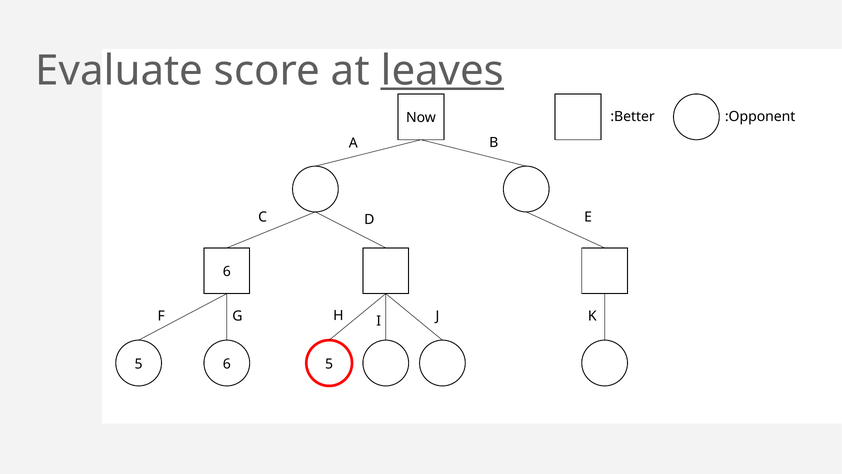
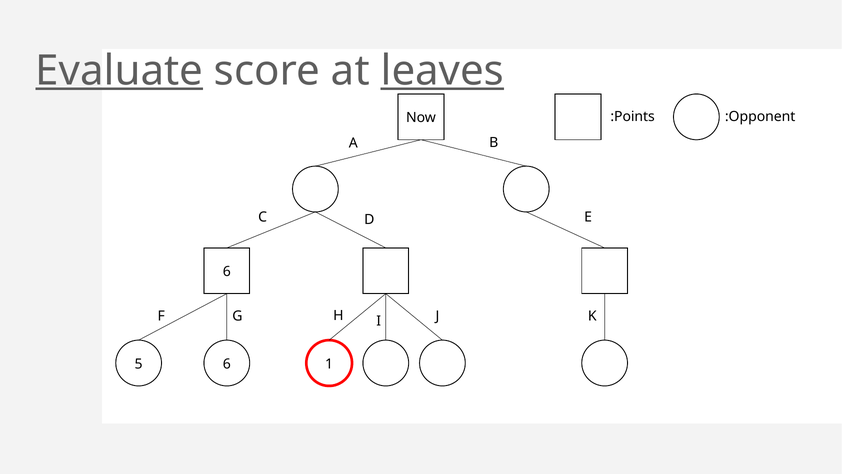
Evaluate underline: none -> present (119, 71)
:Better: :Better -> :Points (633, 117)
5 5: 5 -> 1 (329, 364)
